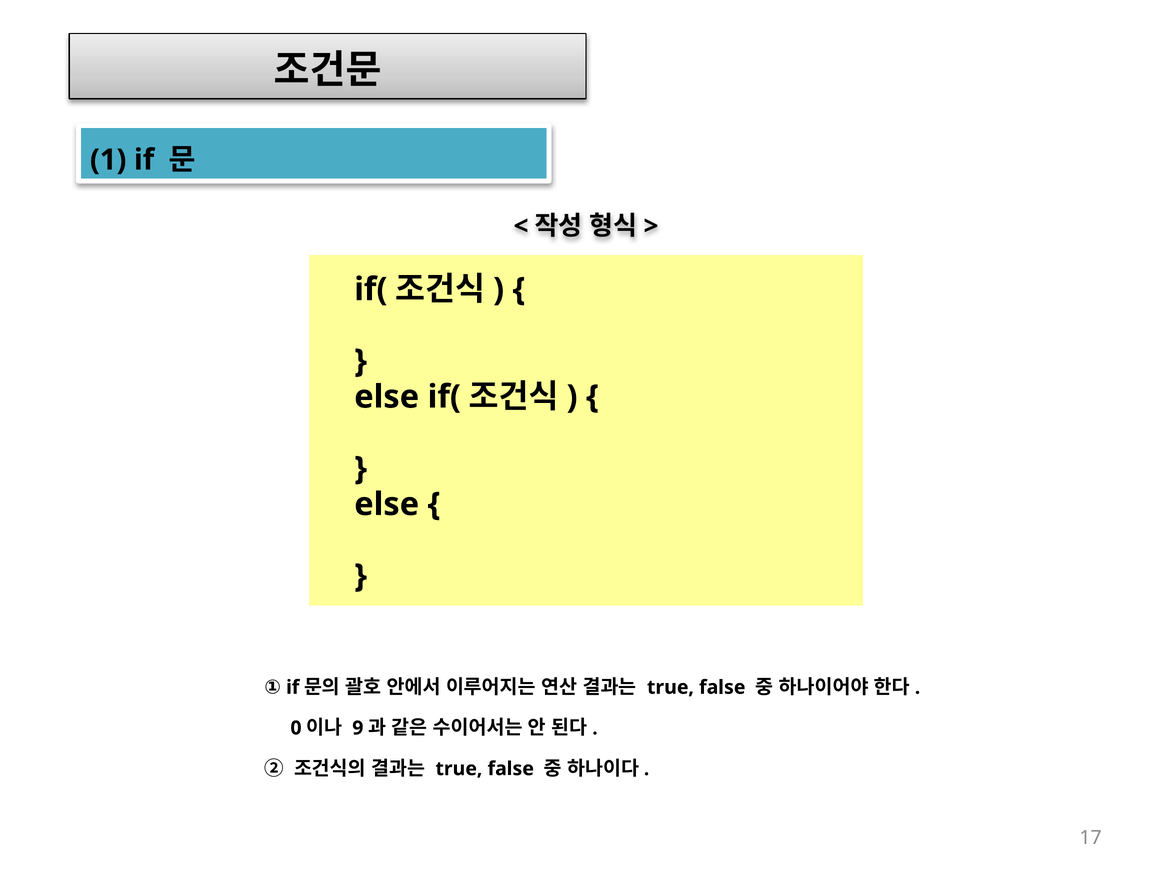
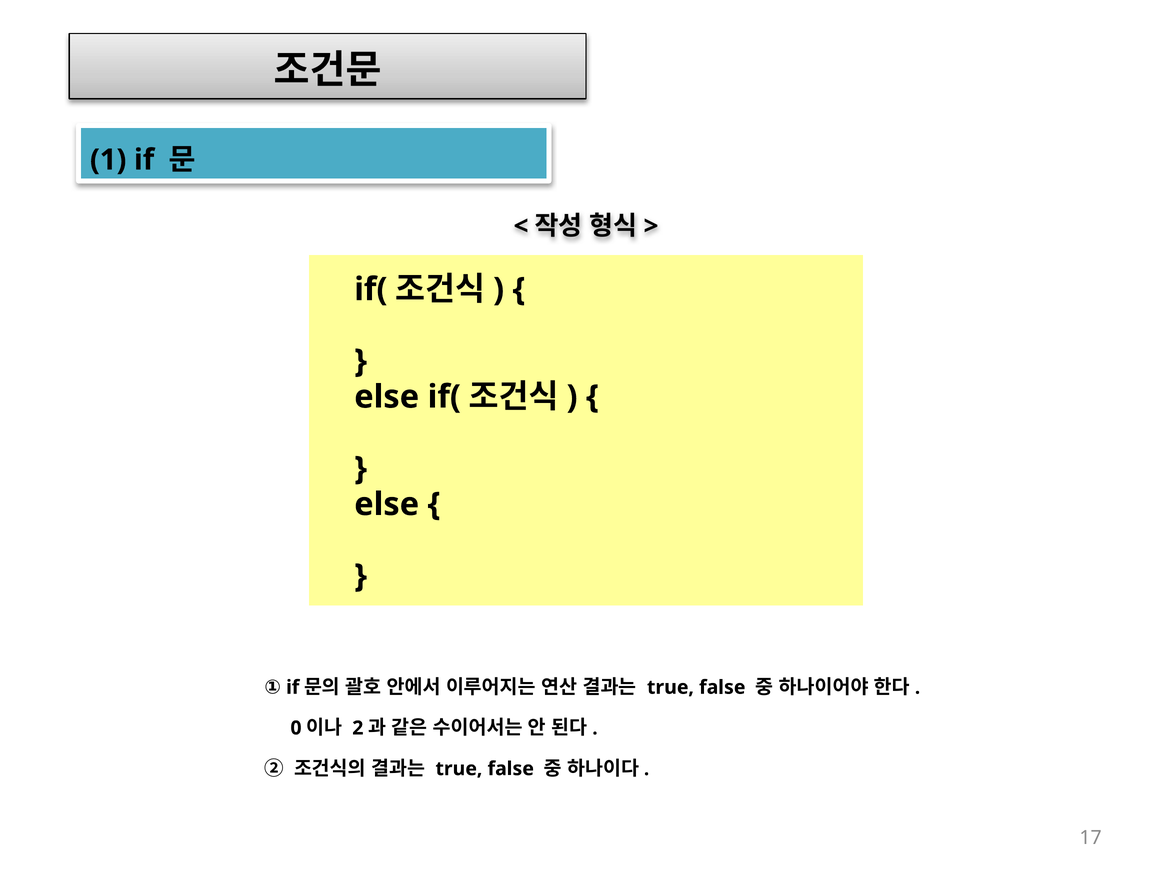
9: 9 -> 2 (358, 728)
